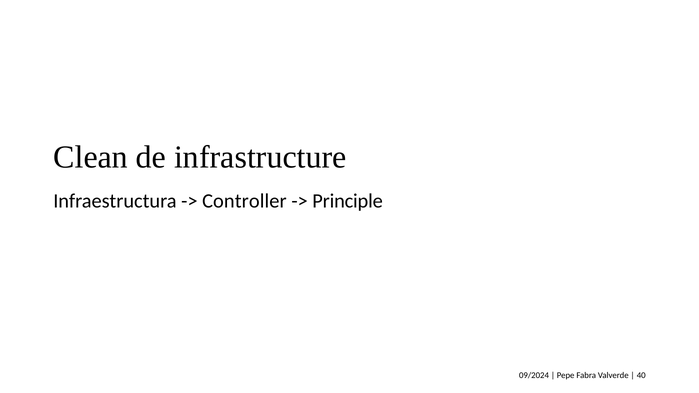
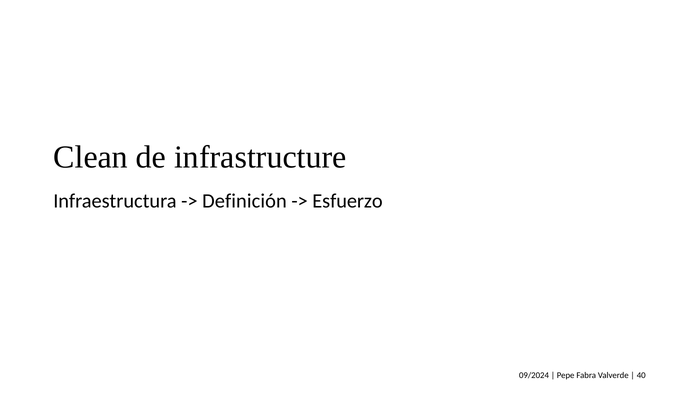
Controller: Controller -> Definición (244, 201)
Principle: Principle -> Esfuerzo (348, 201)
